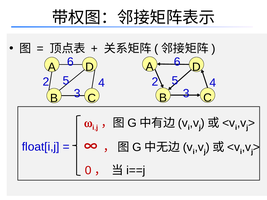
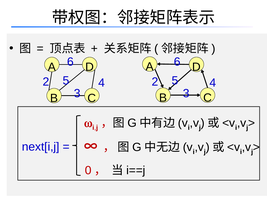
float[i,j: float[i,j -> next[i,j (41, 147)
